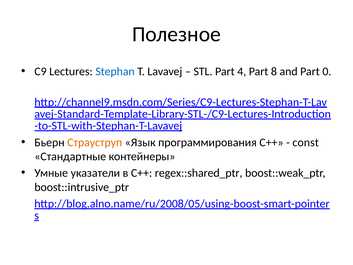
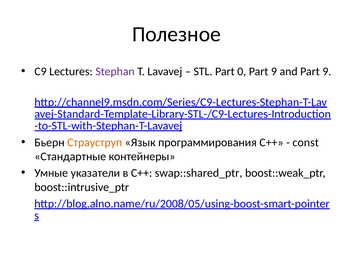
Stephan colour: blue -> purple (115, 71)
4: 4 -> 0 (242, 71)
8: 8 -> 9 (274, 71)
and Part 0: 0 -> 9 (327, 71)
regex::shared_ptr: regex::shared_ptr -> swap::shared_ptr (199, 173)
